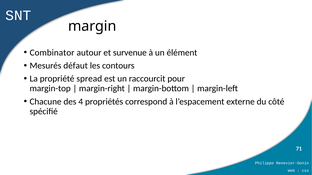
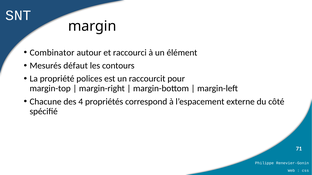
survenue: survenue -> raccourci (130, 53)
spread: spread -> polices (89, 79)
